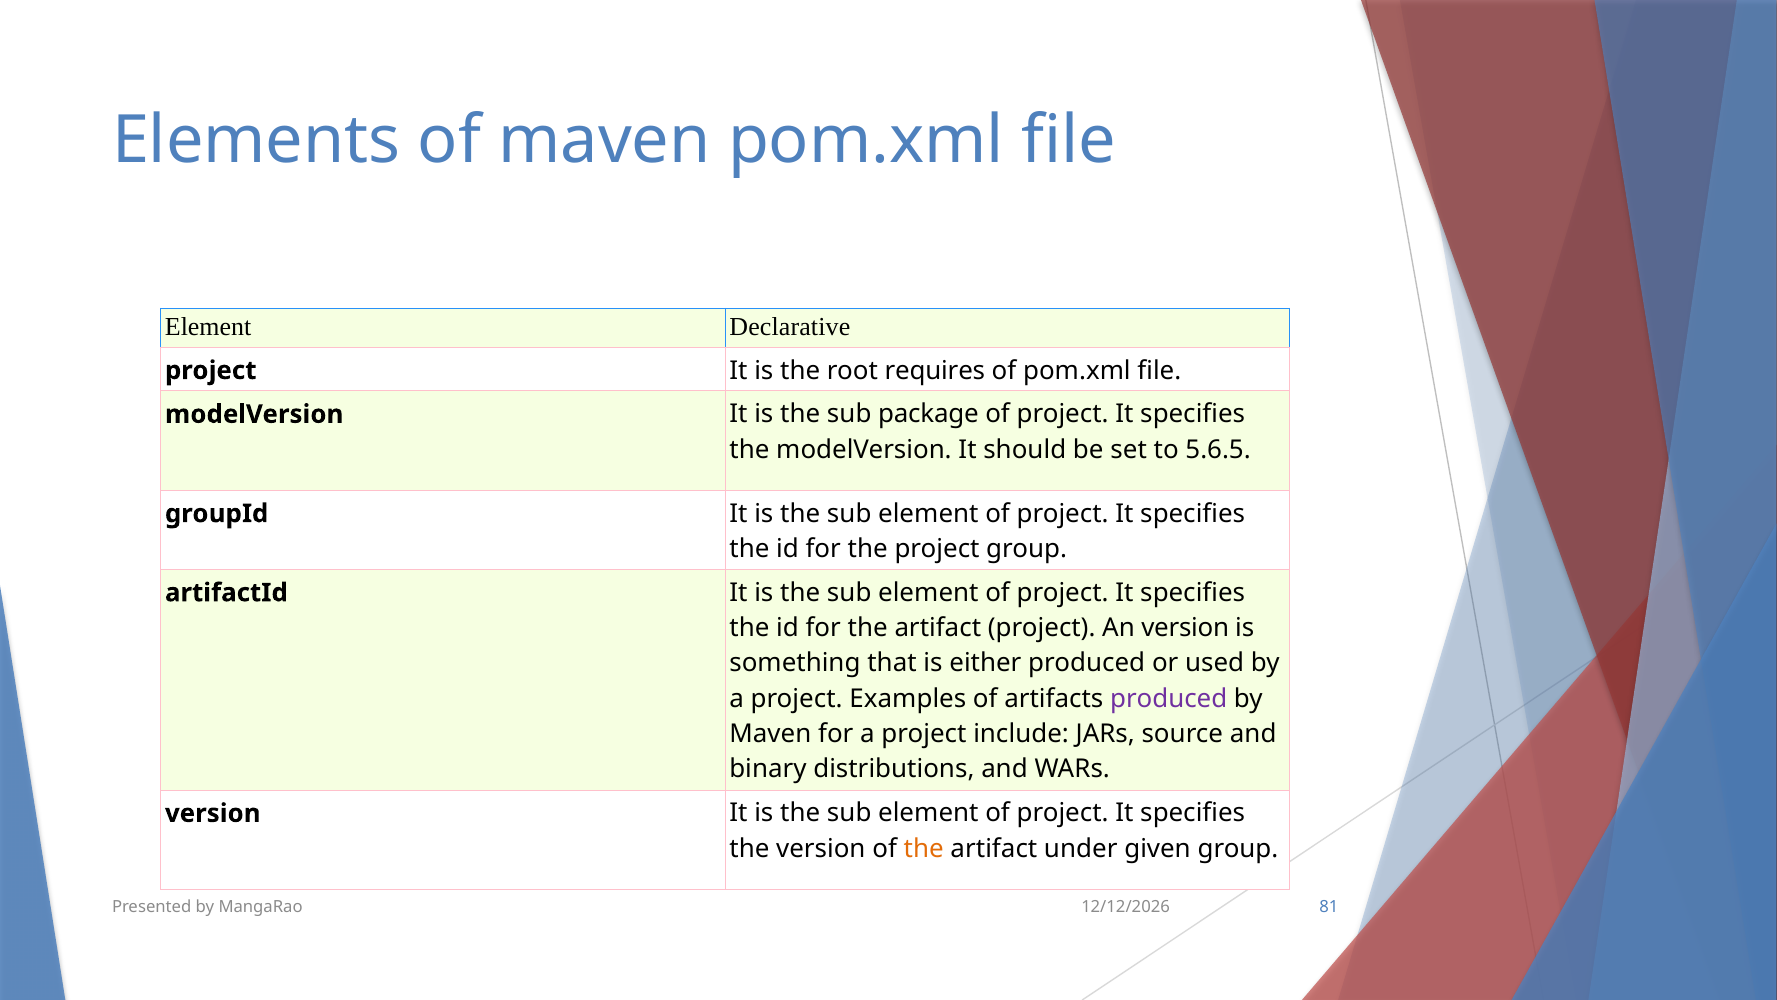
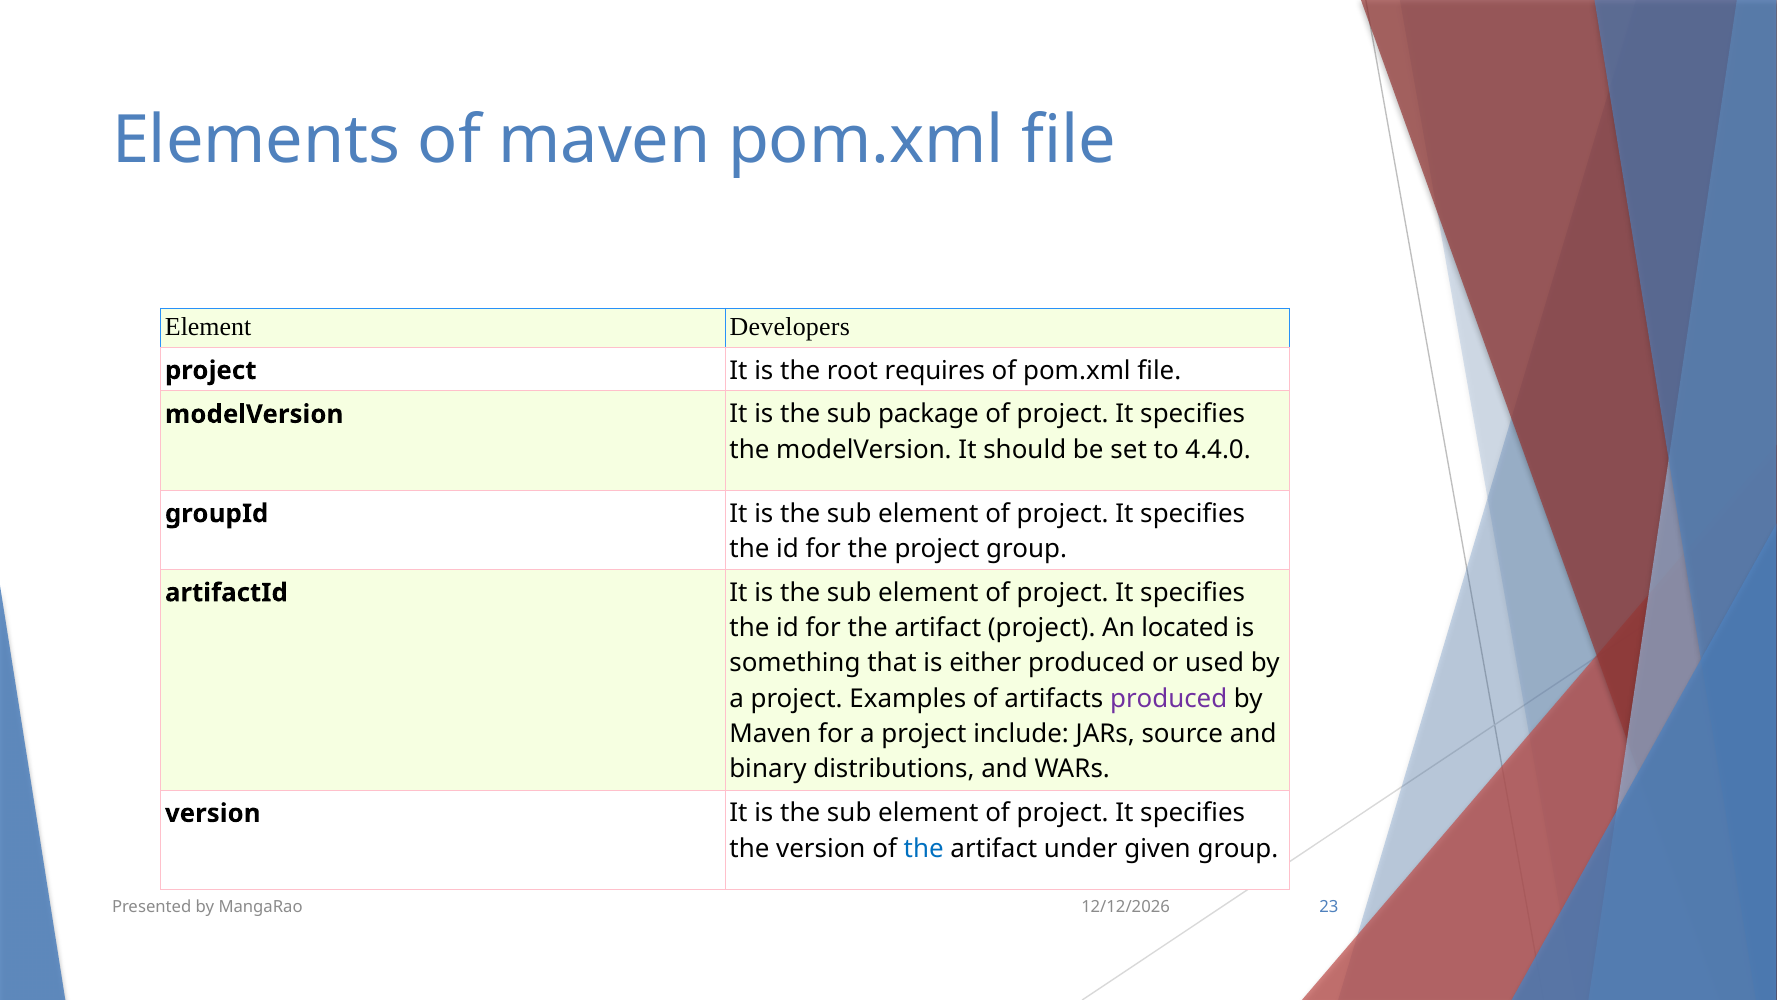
Declarative: Declarative -> Developers (790, 327)
5.6.5: 5.6.5 -> 4.4.0 (1218, 449)
An version: version -> located (1185, 628)
the colour: orange -> blue (924, 848)
81: 81 -> 23 (1329, 907)
